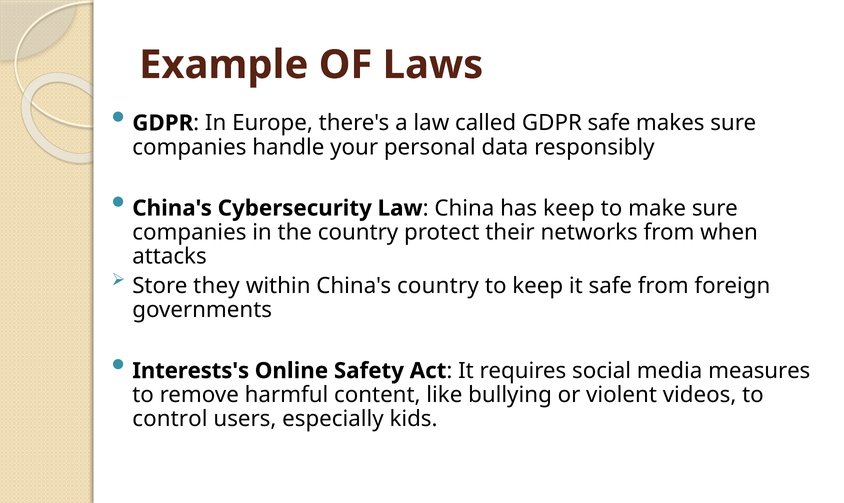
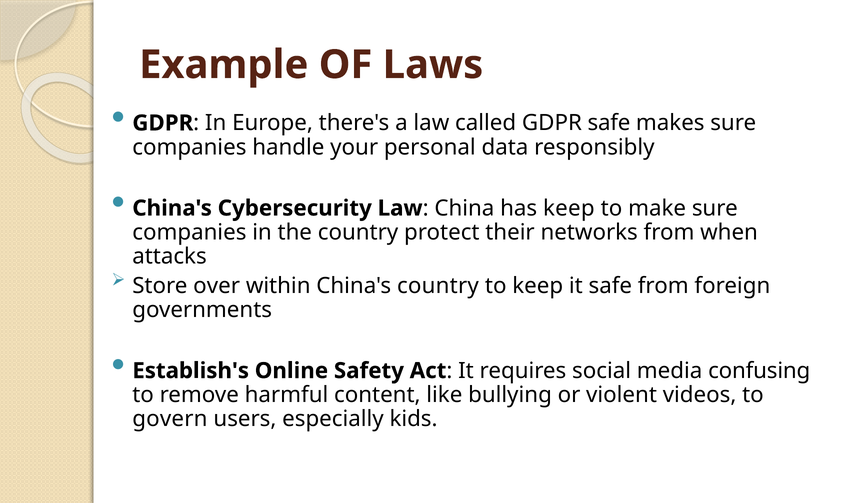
they: they -> over (217, 285)
Interests's: Interests's -> Establish's (191, 370)
measures: measures -> confusing (759, 370)
control: control -> govern (170, 418)
